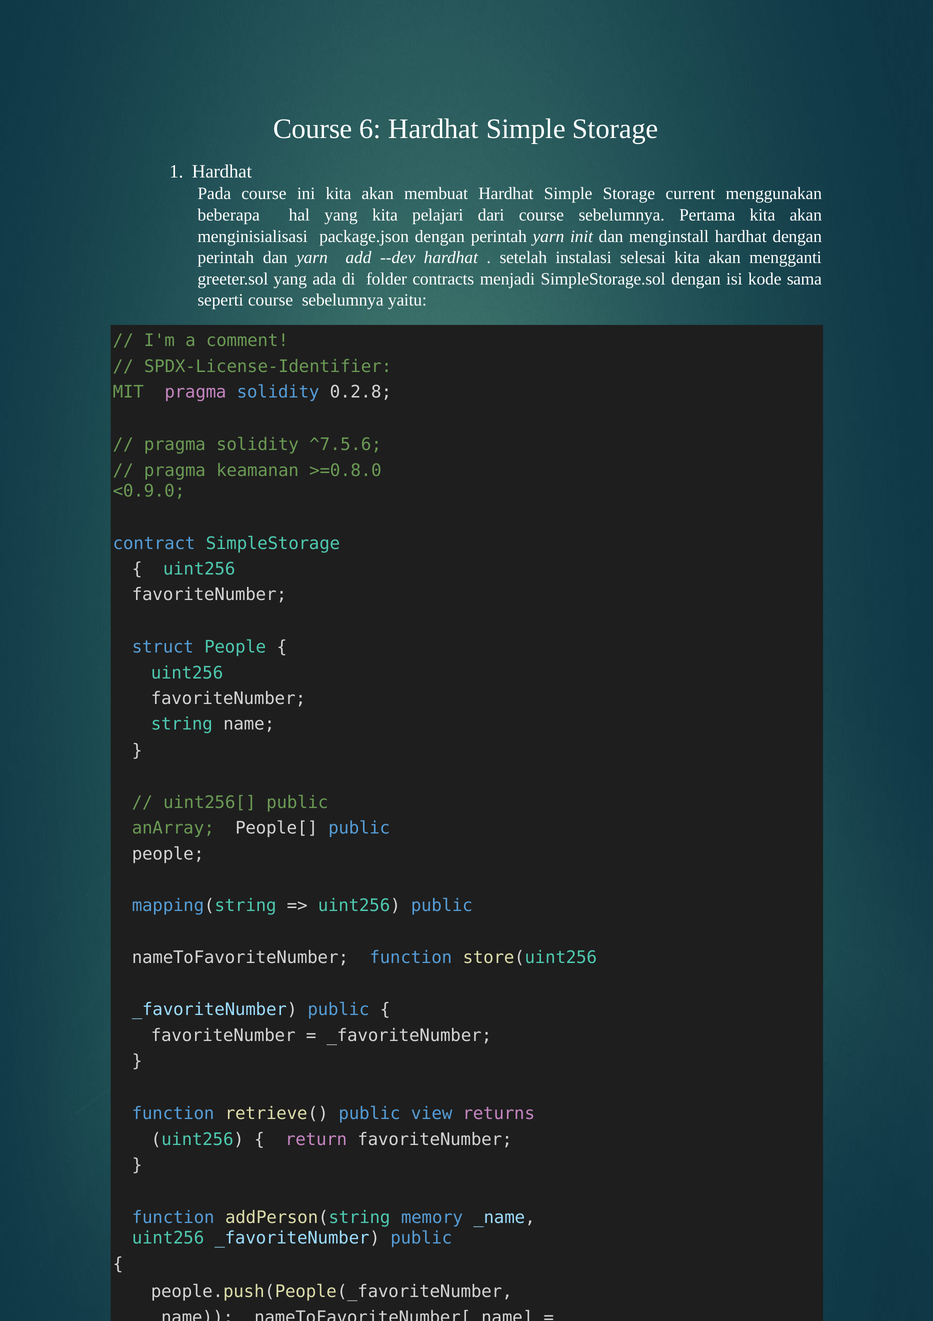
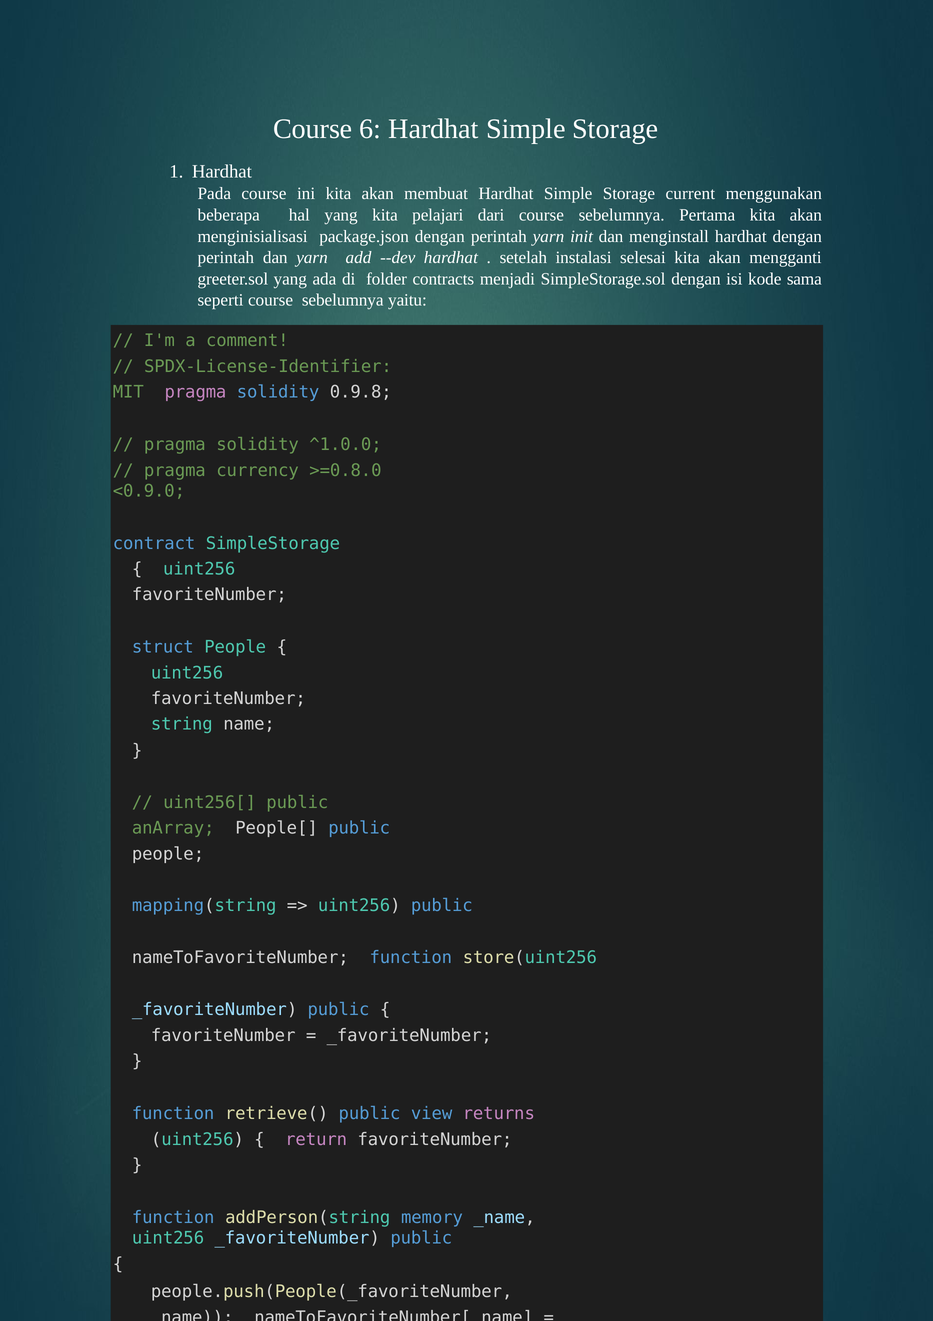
0.2.8: 0.2.8 -> 0.9.8 (361, 392)
^7.5.6: ^7.5.6 -> ^1.0.0 (346, 444)
keamanan: keamanan -> currency (258, 470)
